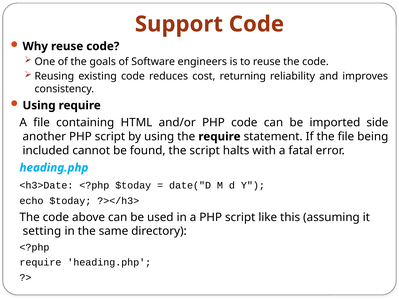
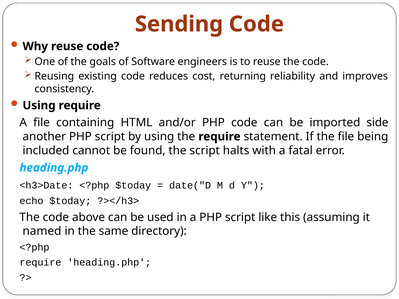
Support: Support -> Sending (179, 24)
setting: setting -> named (42, 231)
